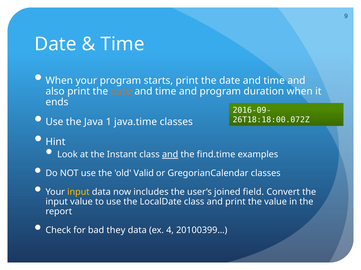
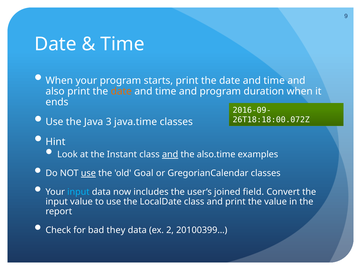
1: 1 -> 3 (109, 122)
find.time: find.time -> also.time (216, 155)
use underline: none -> present (88, 174)
Valid: Valid -> Goal (144, 174)
input colour: yellow -> light blue (78, 193)
4: 4 -> 2 (170, 231)
